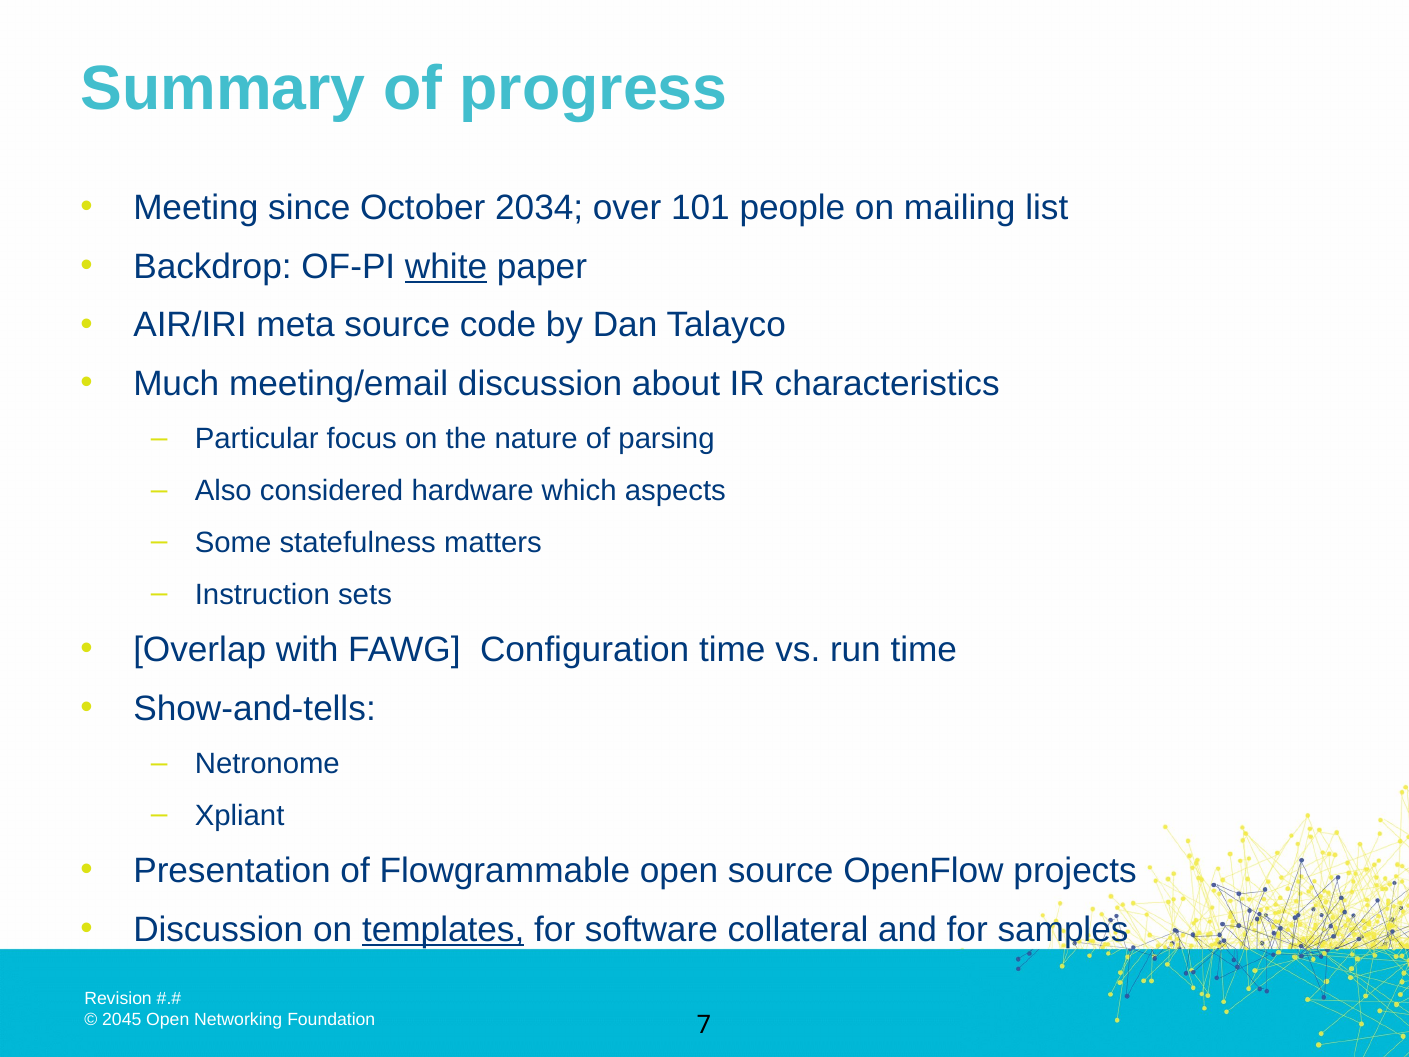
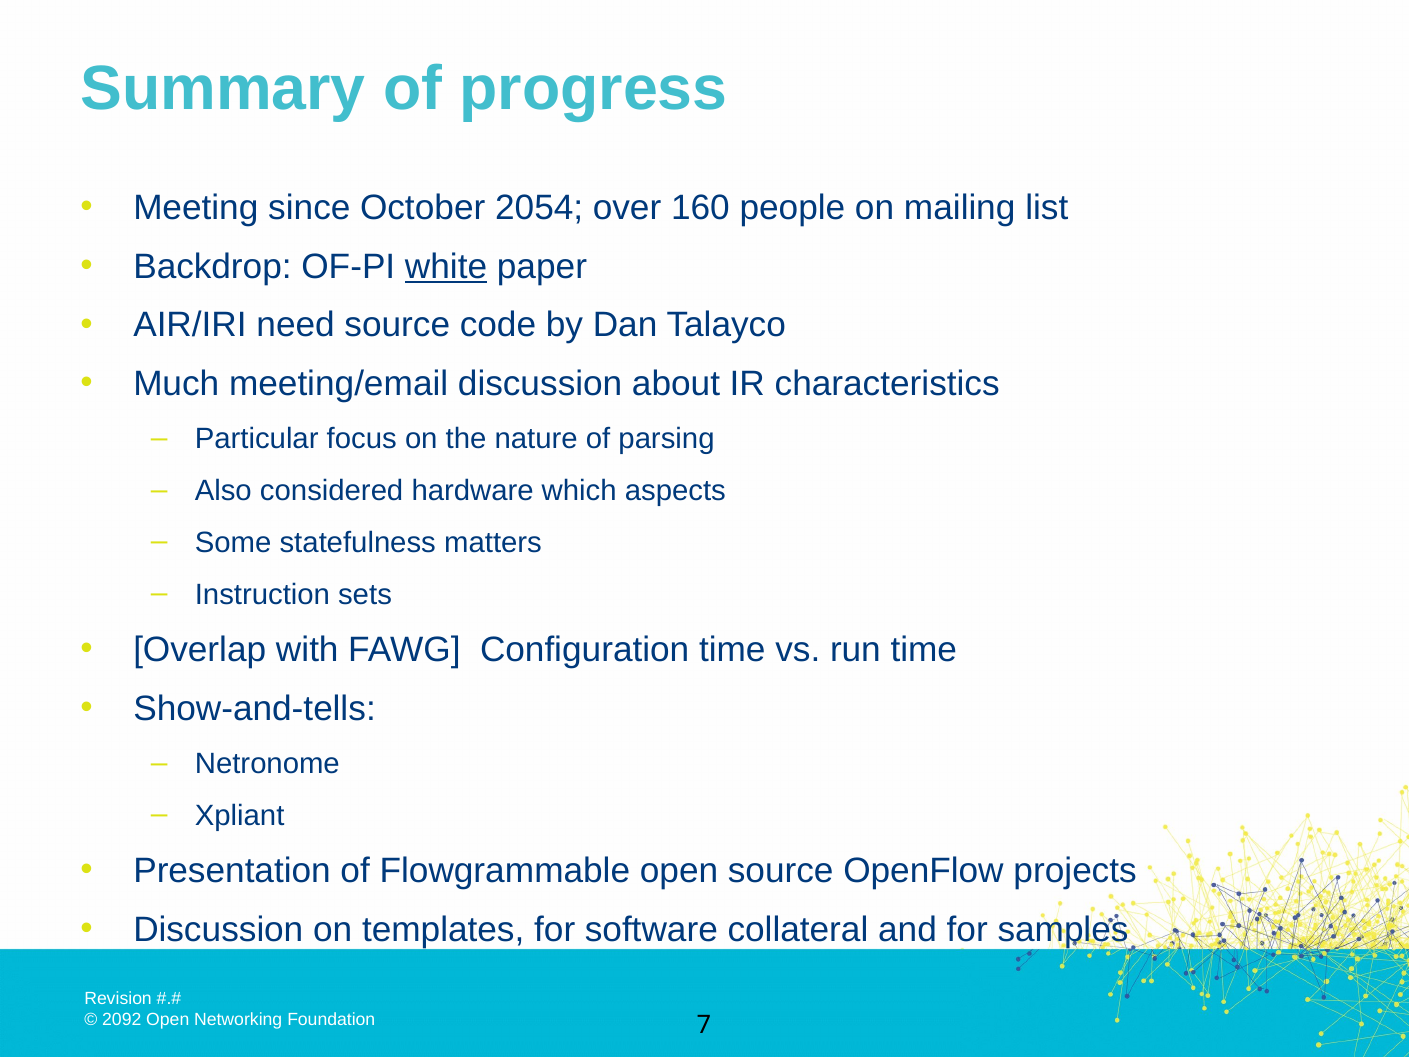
2034: 2034 -> 2054 (539, 208)
101: 101 -> 160 (700, 208)
meta: meta -> need (296, 325)
templates underline: present -> none (443, 930)
2045: 2045 -> 2092 (122, 1019)
